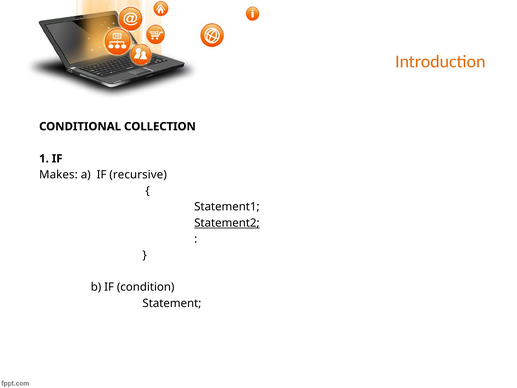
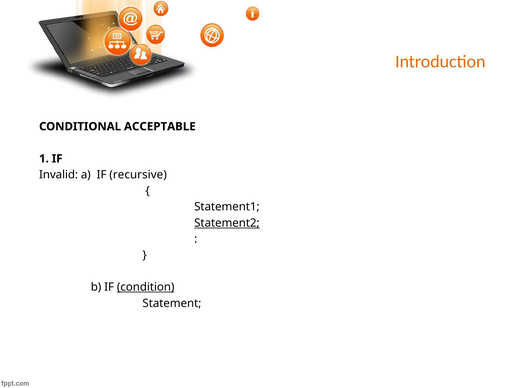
COLLECTION: COLLECTION -> ACCEPTABLE (160, 126)
Makes: Makes -> Invalid (59, 175)
condition underline: none -> present (146, 287)
